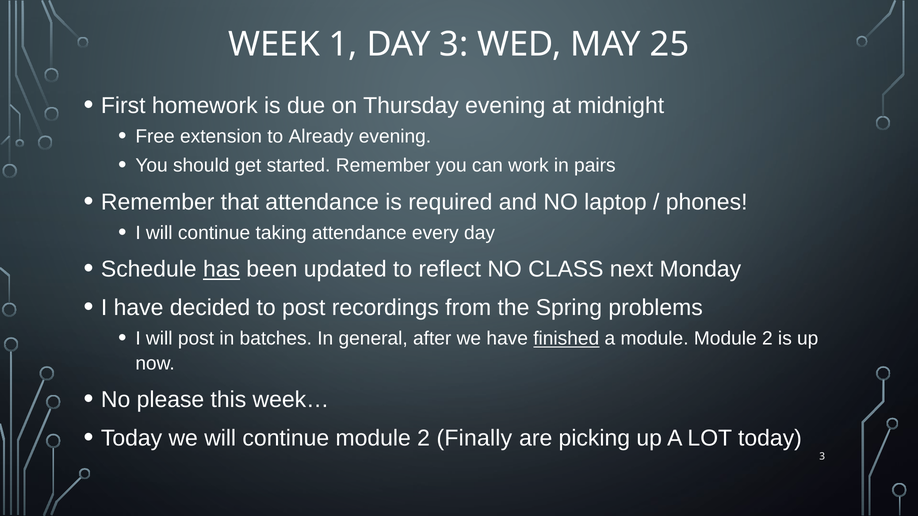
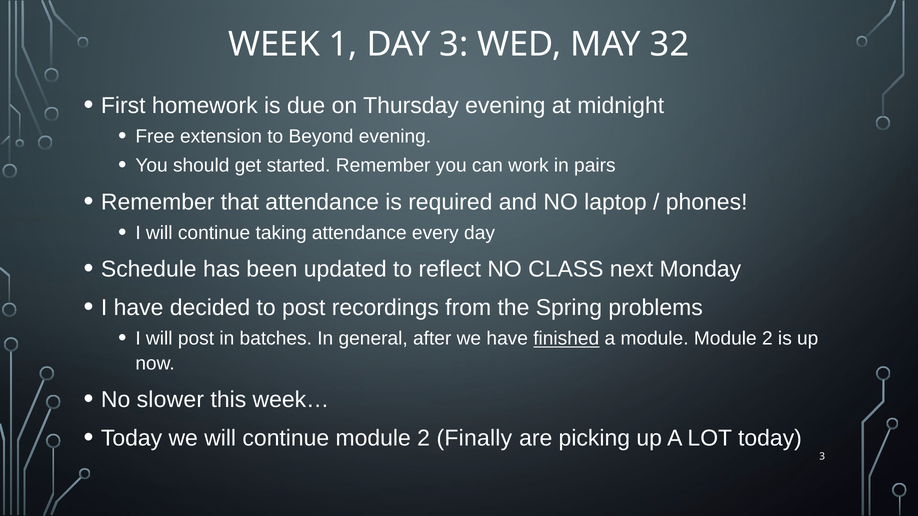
25: 25 -> 32 (670, 45)
Already: Already -> Beyond (321, 137)
has underline: present -> none (222, 269)
please: please -> slower (170, 400)
